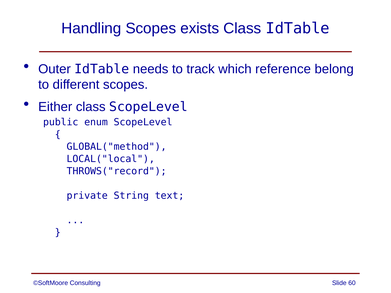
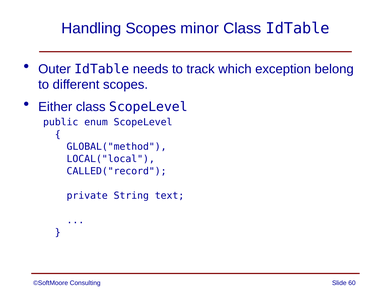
exists: exists -> minor (200, 28)
reference: reference -> exception (283, 69)
THROWS("record: THROWS("record -> CALLED("record (117, 171)
